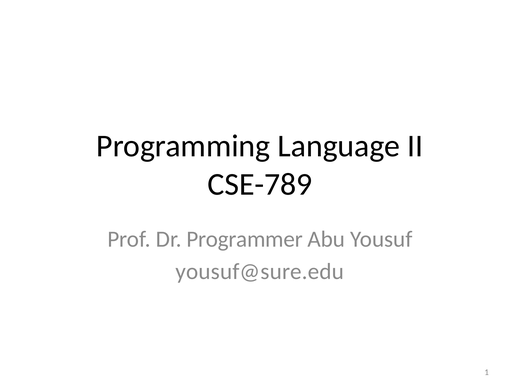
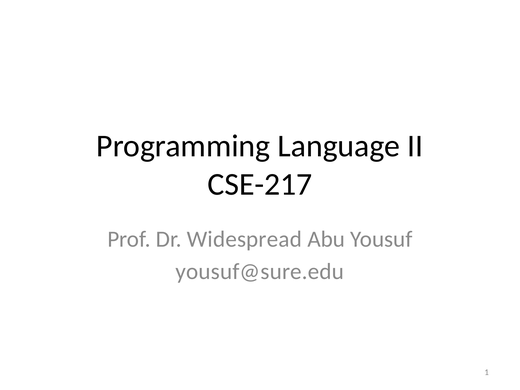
CSE-789: CSE-789 -> CSE-217 (260, 184)
Programmer: Programmer -> Widespread (244, 239)
